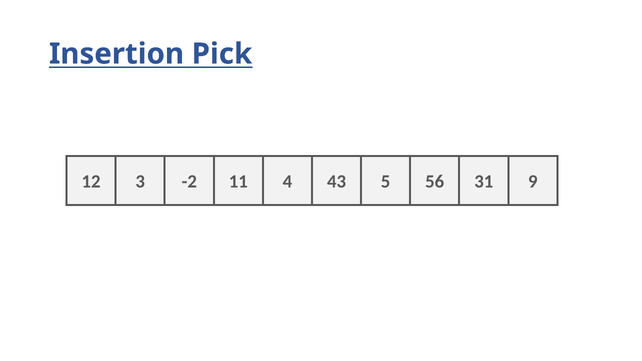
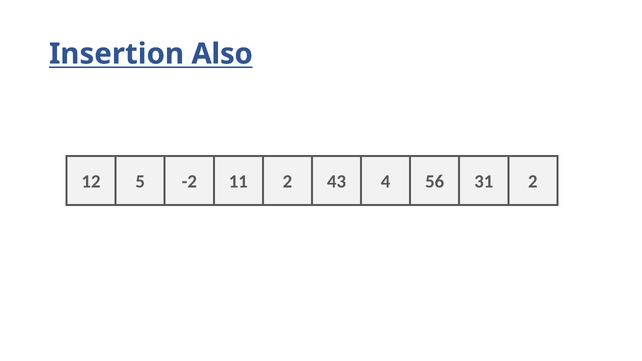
Pick: Pick -> Also (222, 54)
3: 3 -> 5 (140, 182)
11 4: 4 -> 2 (287, 182)
5: 5 -> 4 (386, 182)
31 9: 9 -> 2 (533, 182)
